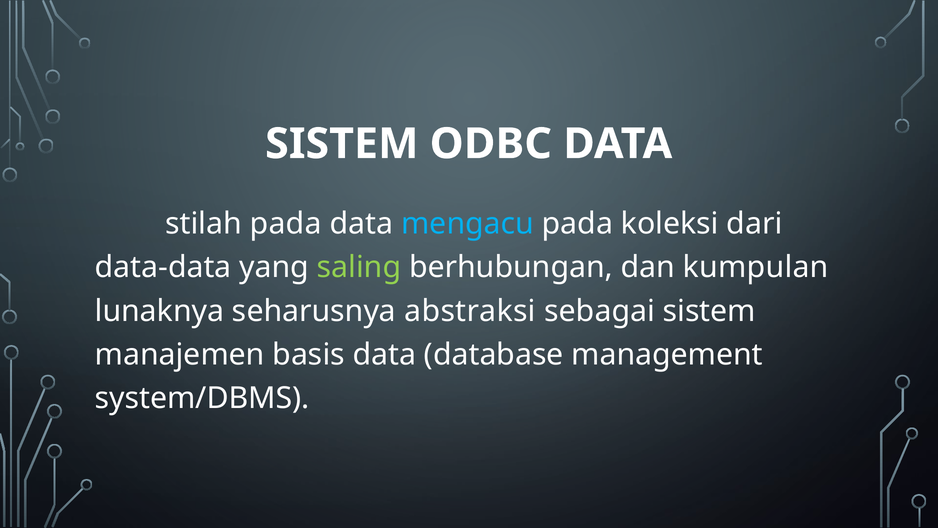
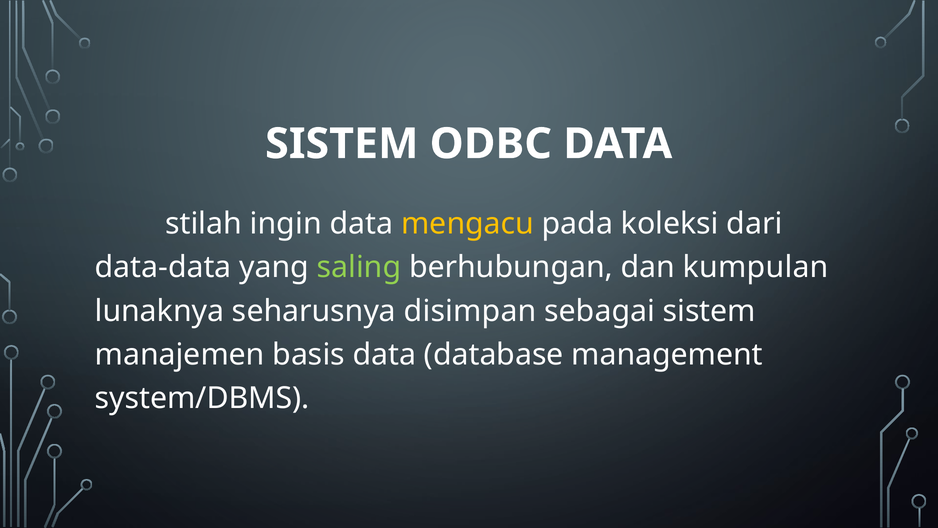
stilah pada: pada -> ingin (286, 224)
mengacu colour: light blue -> yellow (468, 224)
abstraksi: abstraksi -> disimpan (470, 311)
